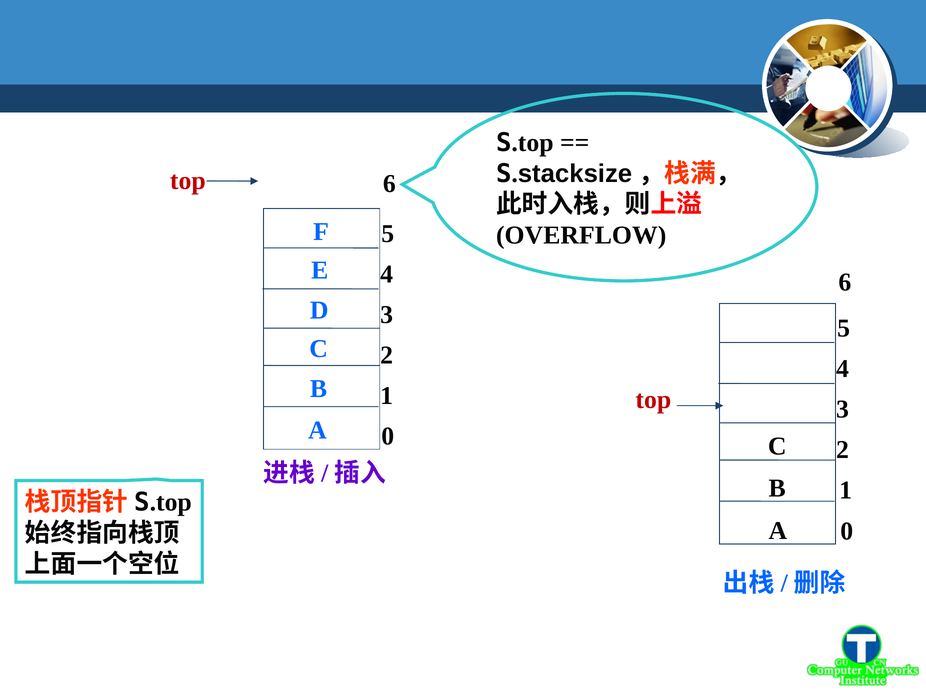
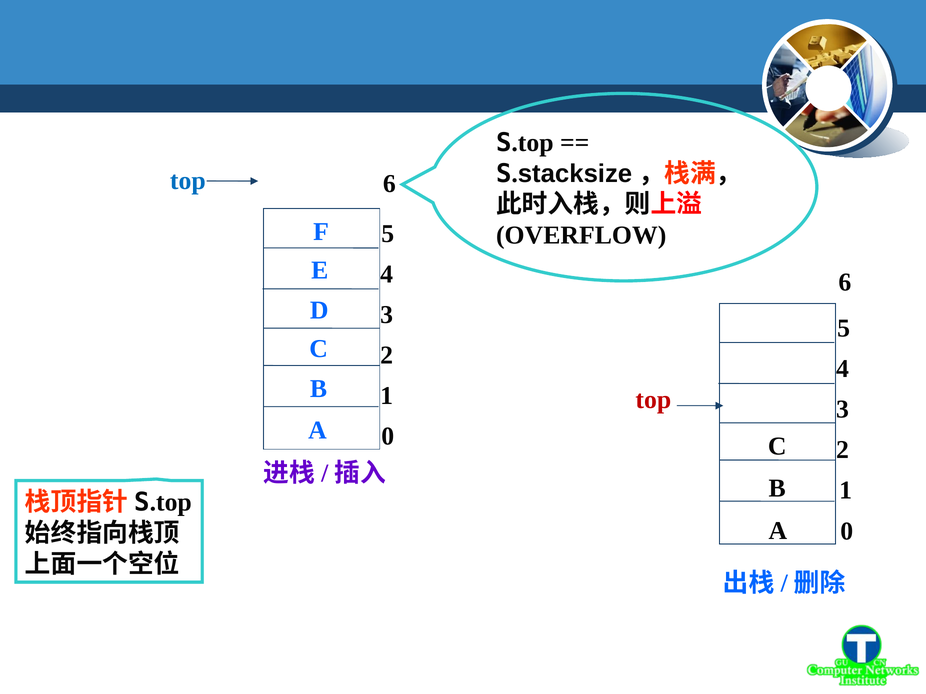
top colour: red -> blue (188, 181)
